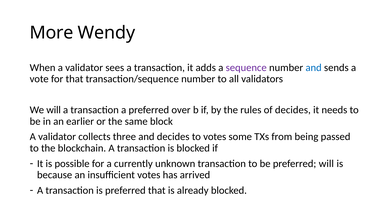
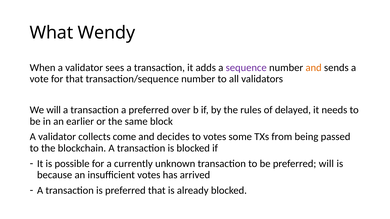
More: More -> What (51, 33)
and colour: blue -> orange (314, 68)
of decides: decides -> delayed (293, 110)
three: three -> come (124, 137)
